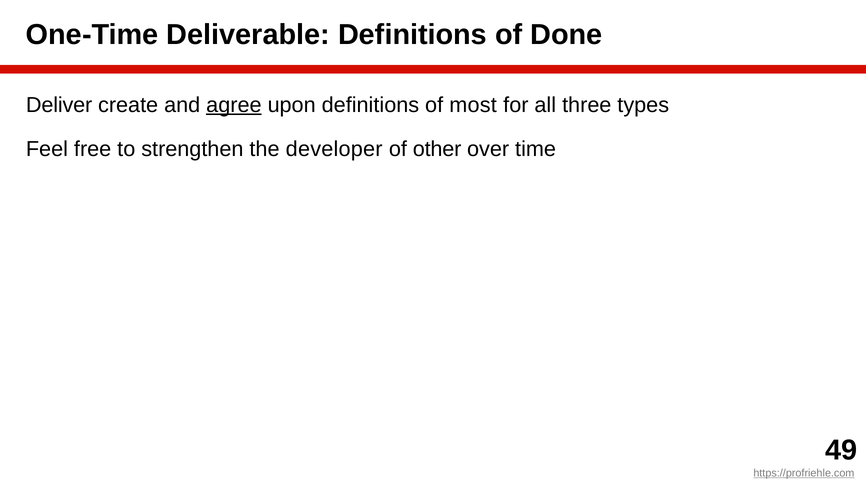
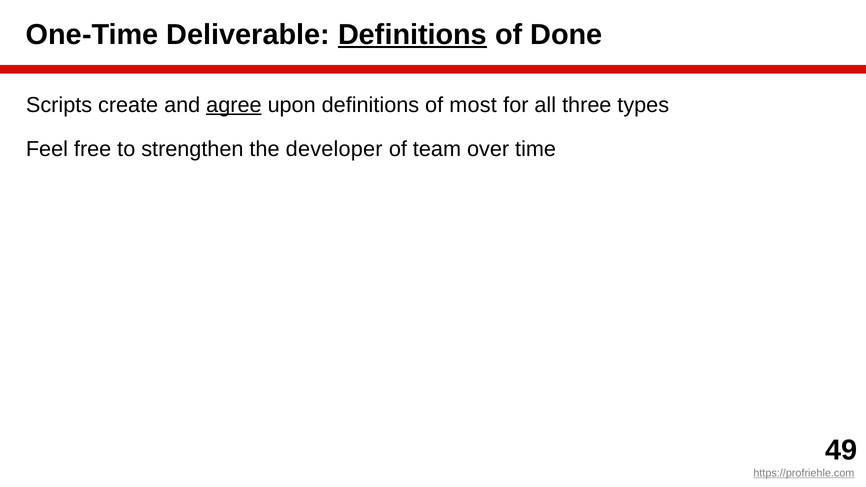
Definitions underline: none -> present (413, 34)
Deliver: Deliver -> Scripts (59, 105)
other: other -> team (437, 149)
